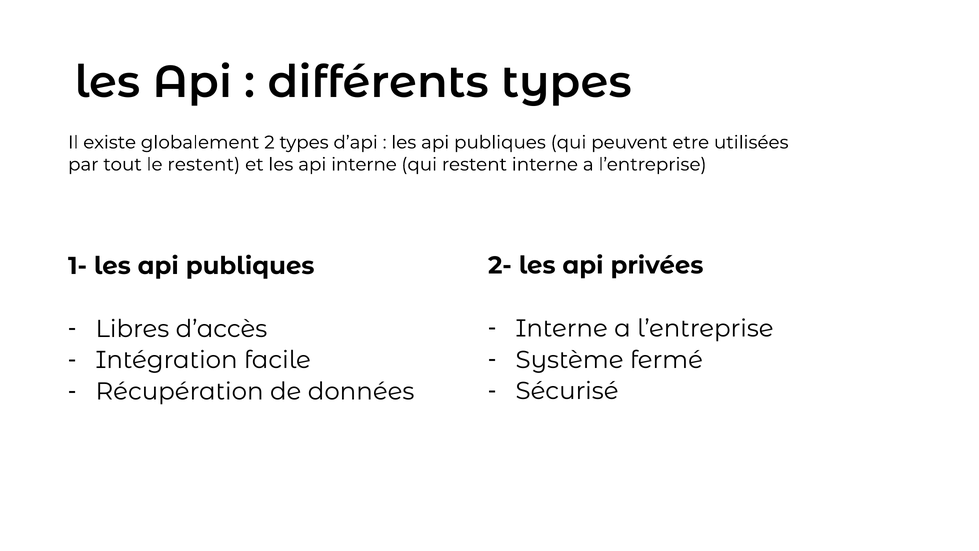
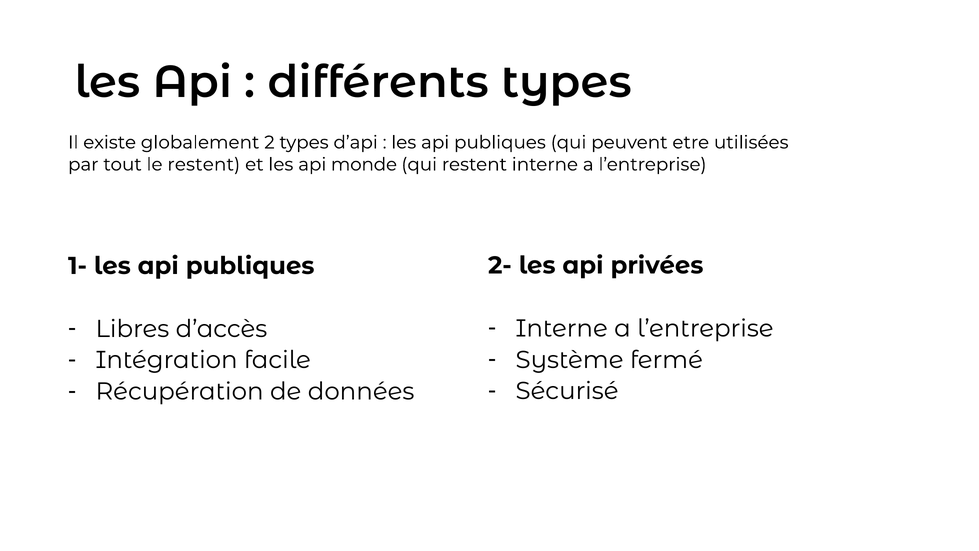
api interne: interne -> monde (364, 164)
